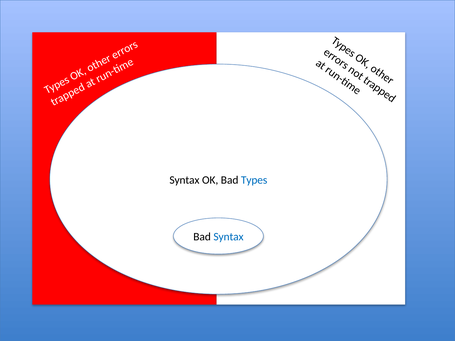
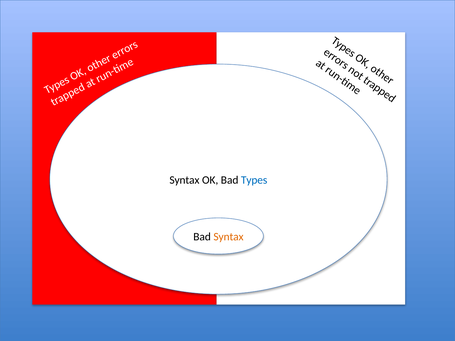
Syntax colour: blue -> orange (228, 237)
